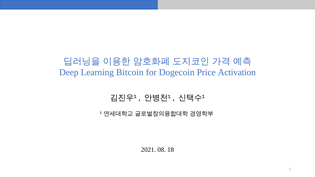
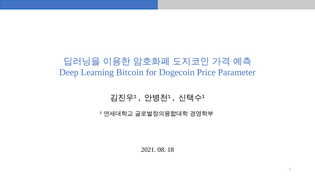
Activation: Activation -> Parameter (237, 72)
